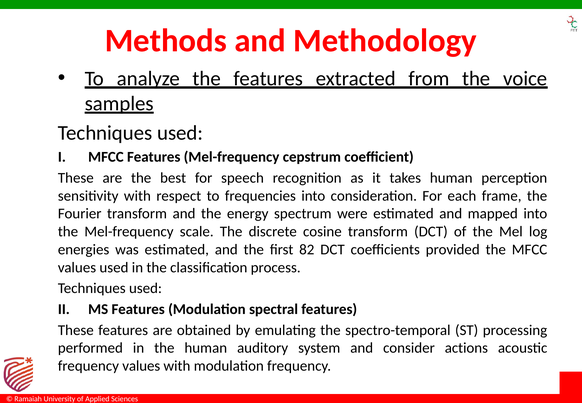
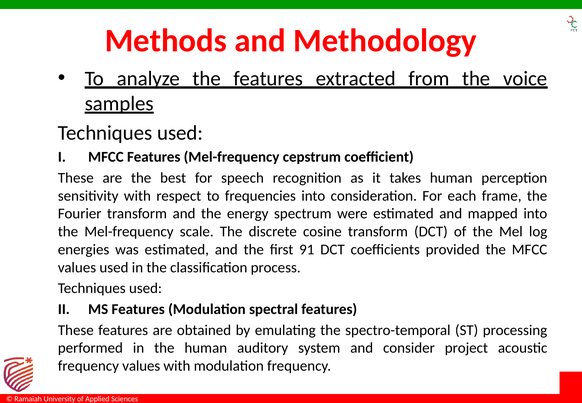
82: 82 -> 91 (307, 249)
actions: actions -> project (466, 348)
